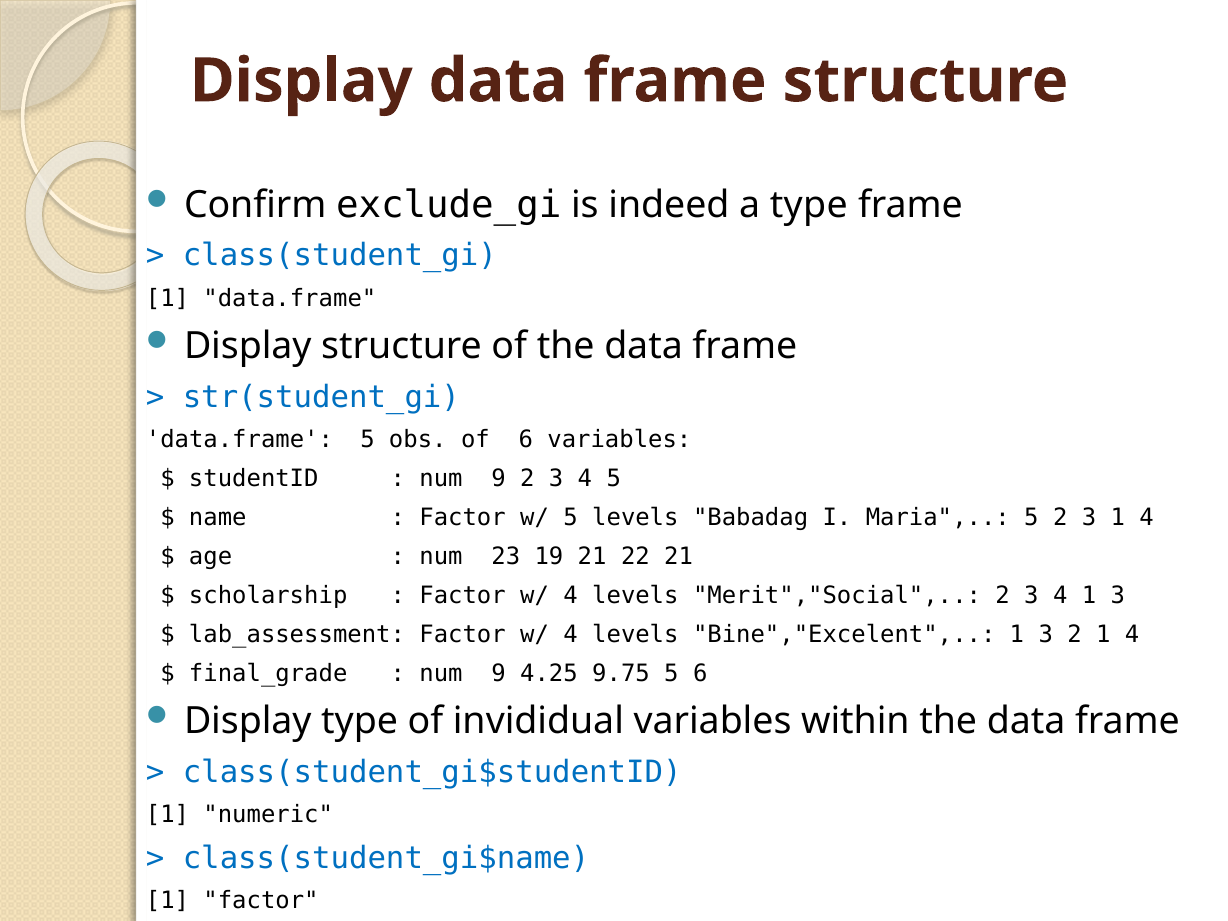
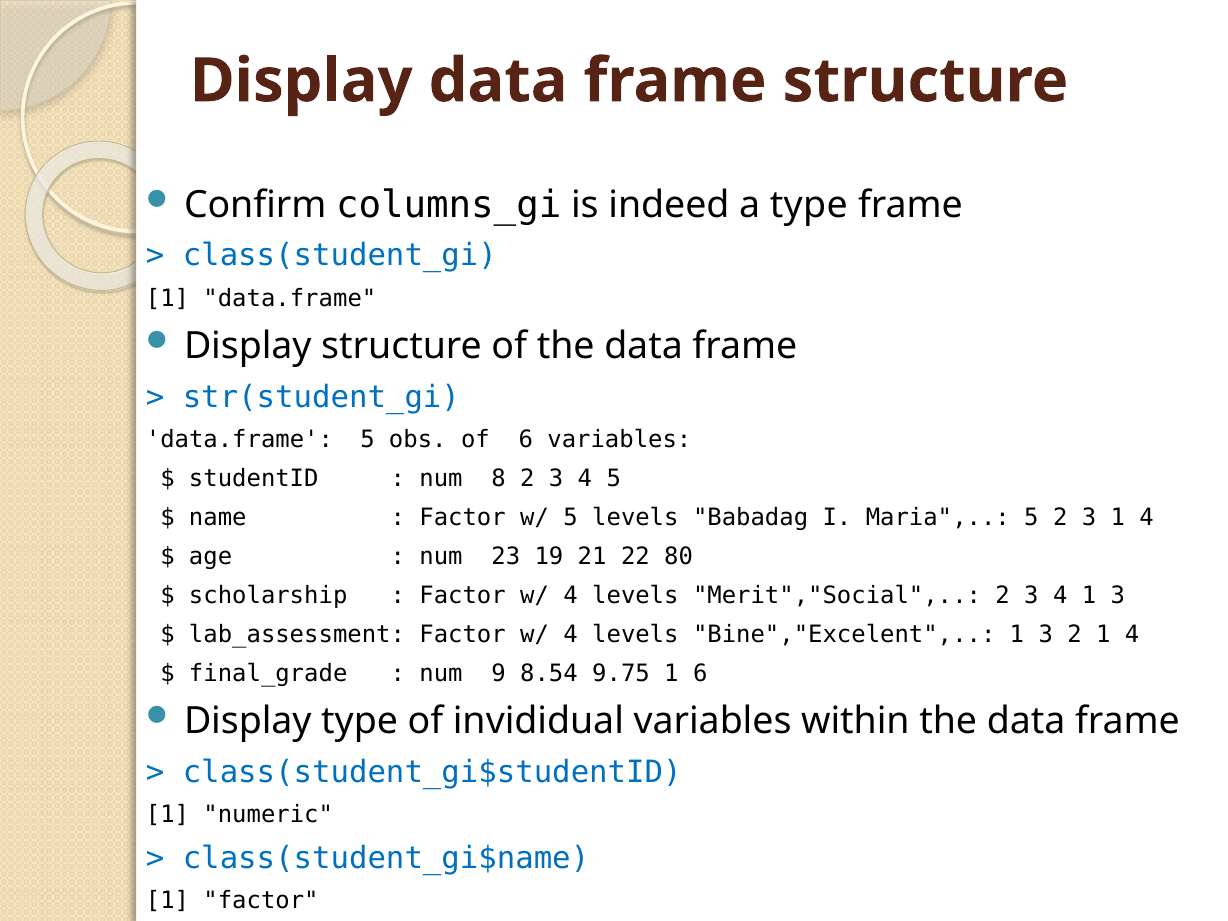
exclude_gi: exclude_gi -> columns_gi (449, 205)
9: 9 -> 8 (499, 479)
22 21: 21 -> 80 (679, 556)
4.25: 4.25 -> 8.54 (549, 673)
9.75 5: 5 -> 1 (671, 673)
